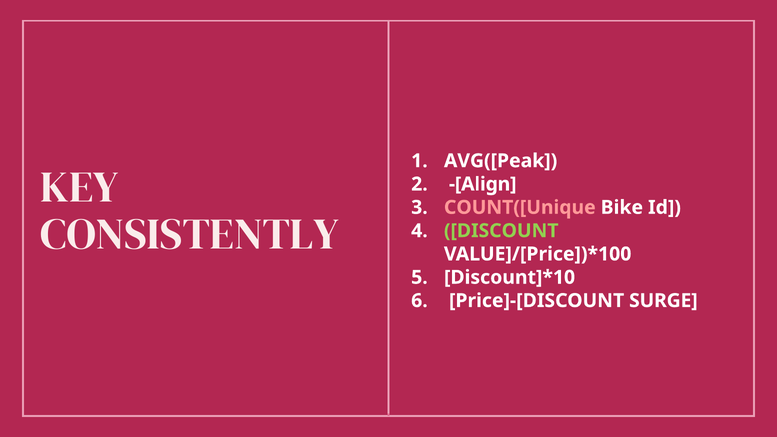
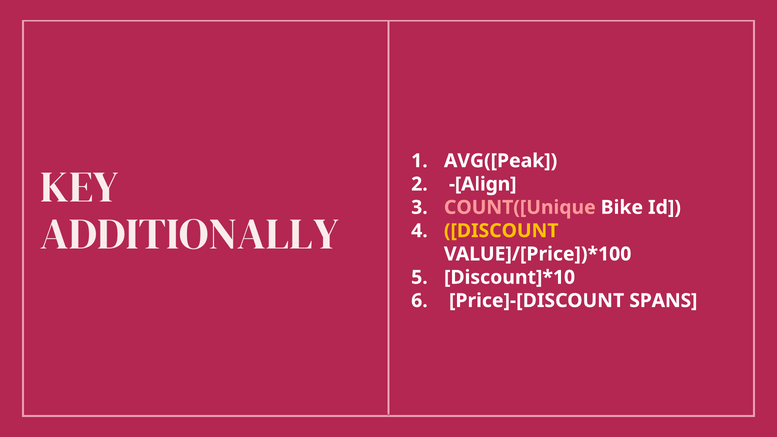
CONSISTENTLY: CONSISTENTLY -> ADDITIONALLY (190, 234)
DISCOUNT colour: light green -> yellow (501, 231)
SURGE: SURGE -> SPANS (663, 301)
